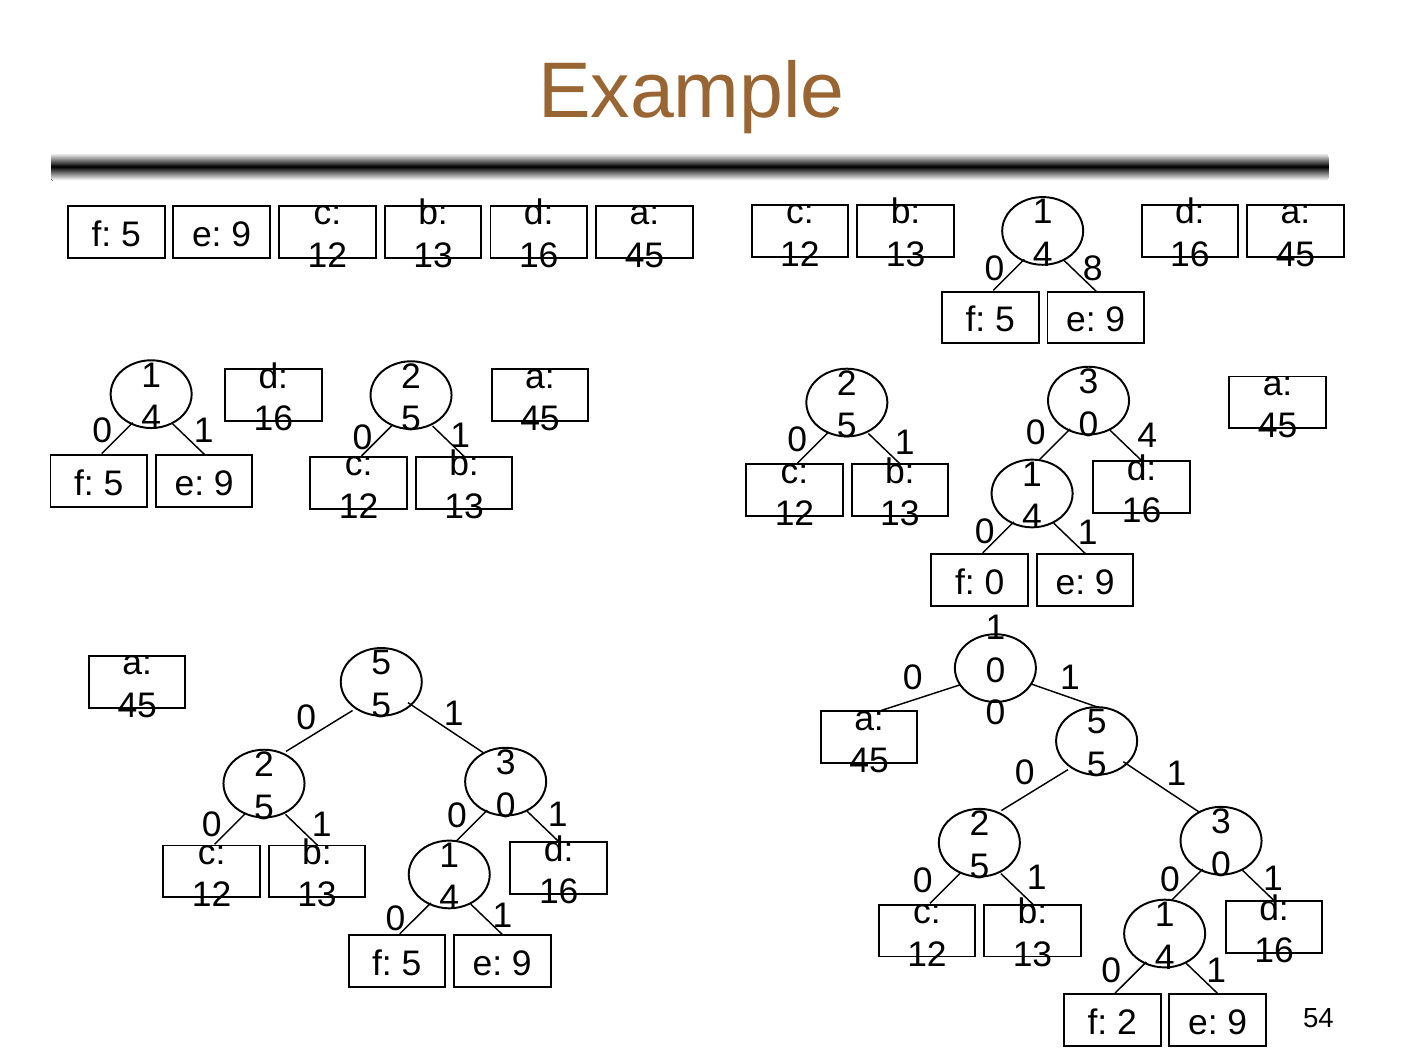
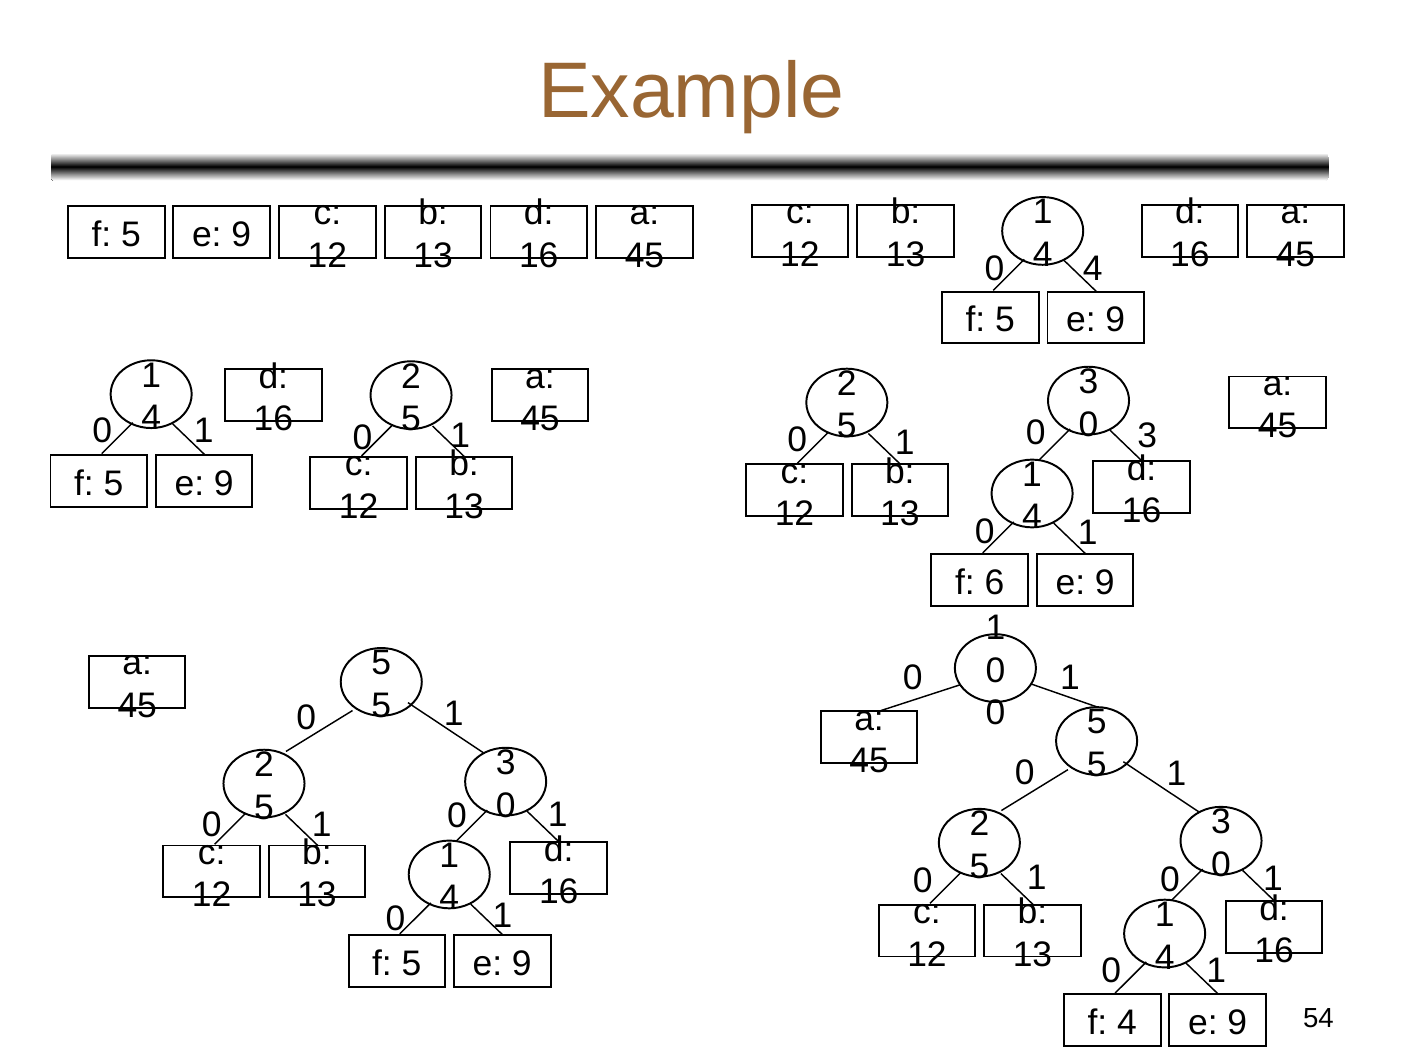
0 8: 8 -> 4 (1093, 269)
4: 4 -> 3 (1147, 436)
f 0: 0 -> 6 (994, 583)
f 2: 2 -> 4 (1127, 1023)
